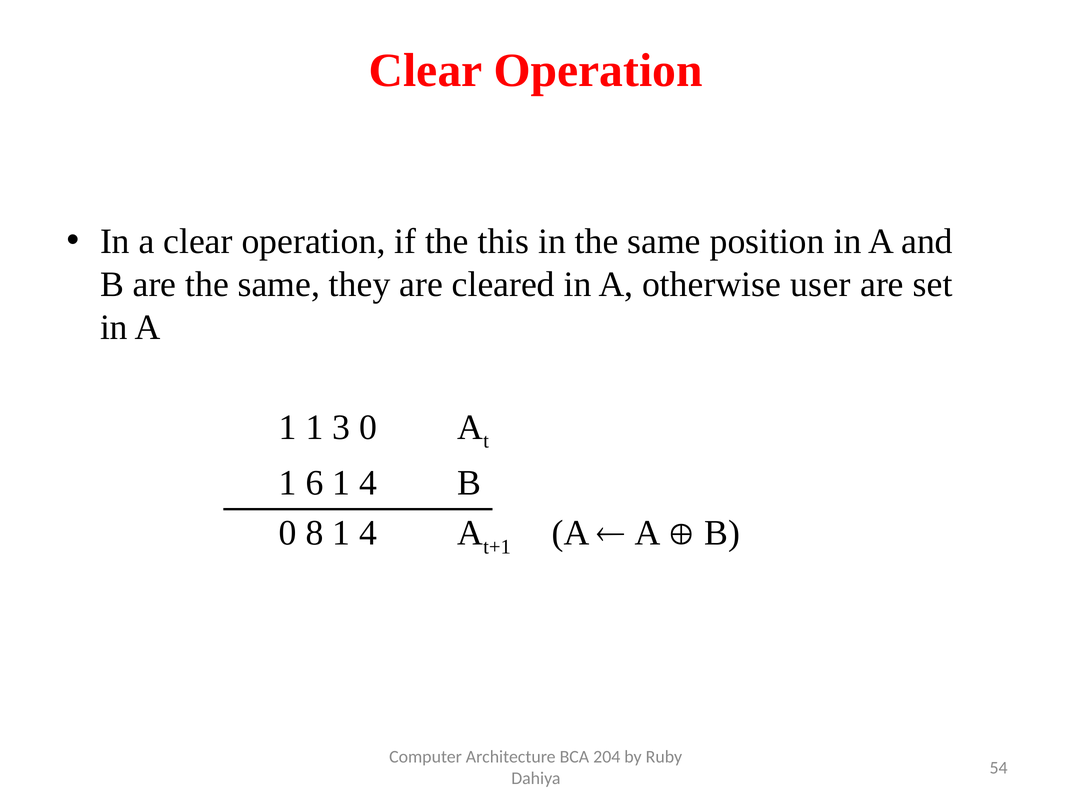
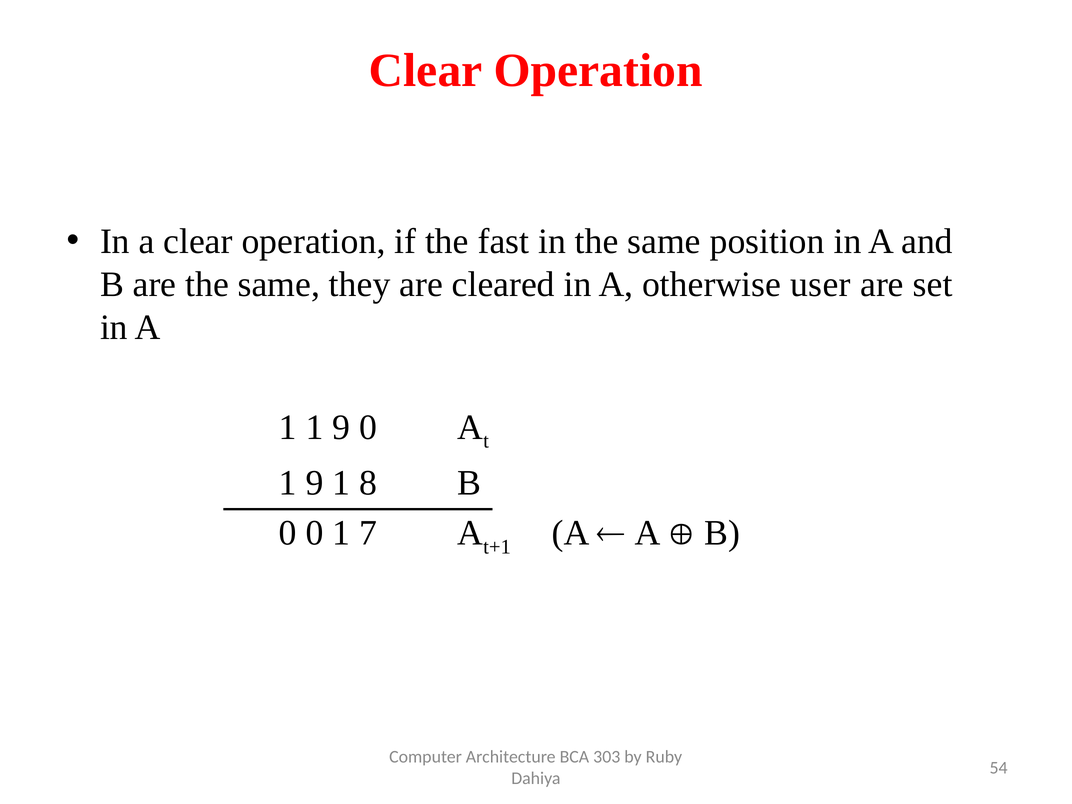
this: this -> fast (503, 241)
1 1 3: 3 -> 9 (341, 427)
6: 6 -> 9 (315, 483)
4: 4 -> 8 (368, 483)
0 8: 8 -> 0 (315, 533)
4: 4 -> 7 (368, 533)
204: 204 -> 303 (607, 757)
